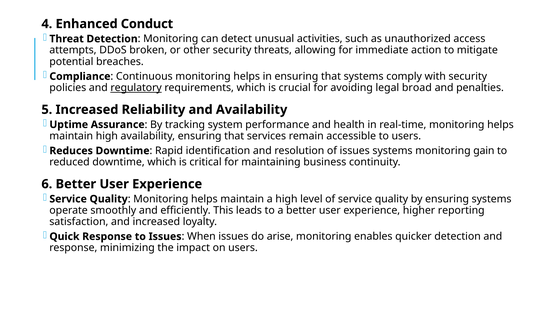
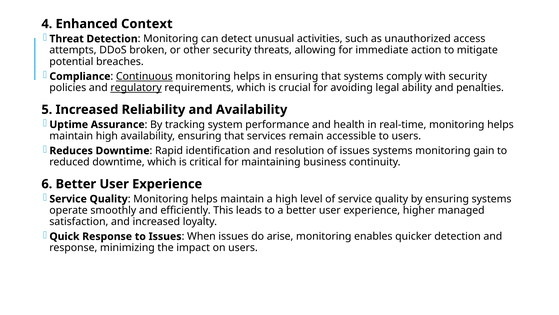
Conduct: Conduct -> Context (147, 24)
Continuous underline: none -> present (144, 76)
broad: broad -> ability (417, 88)
reporting: reporting -> managed (461, 210)
